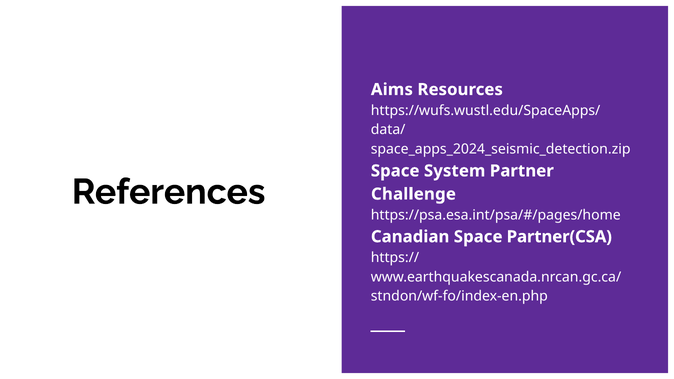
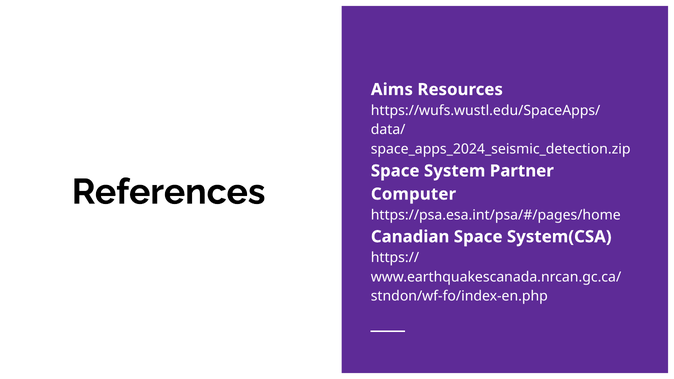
Challenge: Challenge -> Computer (413, 194)
Partner(CSA: Partner(CSA -> System(CSA (559, 237)
